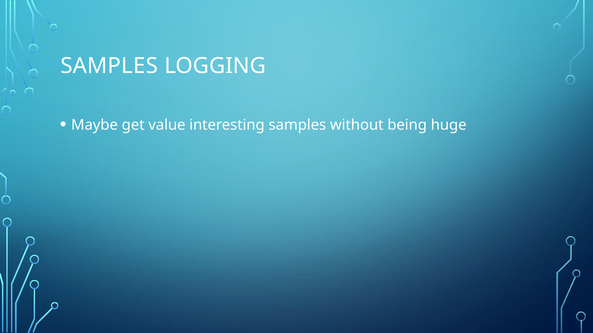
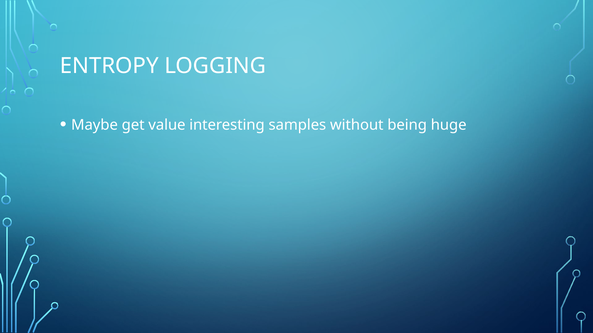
SAMPLES: SAMPLES -> ENTROPY (109, 66)
